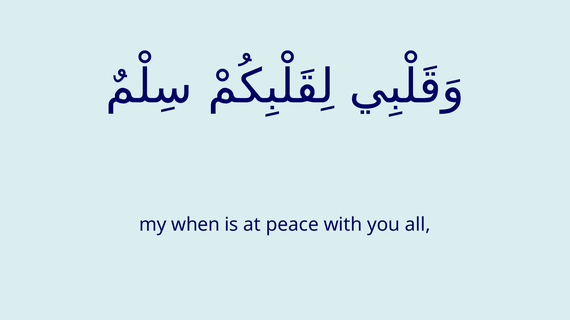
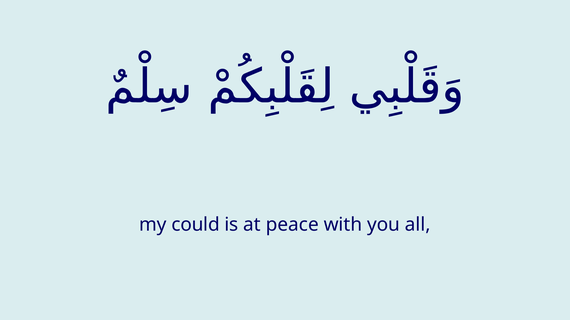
when: when -> could (196, 225)
